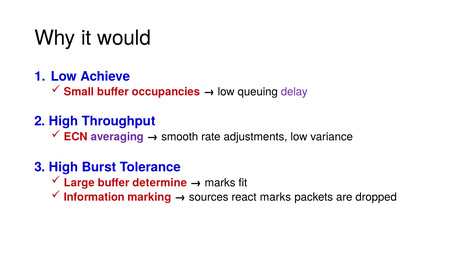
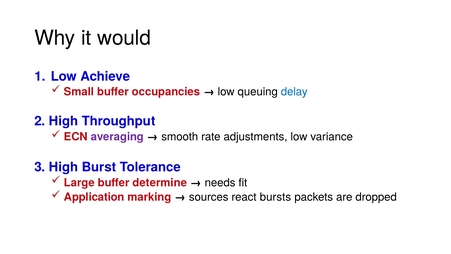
delay colour: purple -> blue (294, 92)
marks: marks -> needs (220, 182)
Information: Information -> Application (94, 197)
react marks: marks -> bursts (275, 197)
